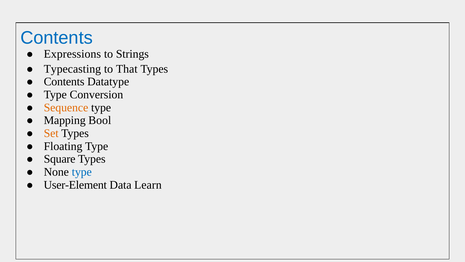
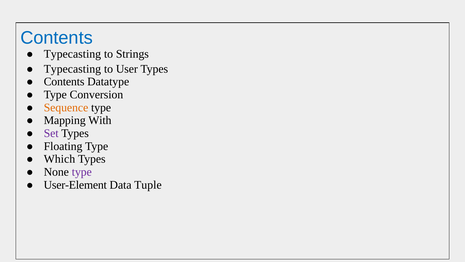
Expressions: Expressions -> Typecasting (72, 54)
That: That -> User (127, 69)
Bool: Bool -> With (100, 120)
Set colour: orange -> purple (51, 133)
Square: Square -> Which (59, 159)
type colour: blue -> purple (82, 172)
Learn: Learn -> Tuple (148, 185)
